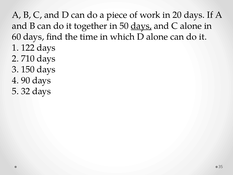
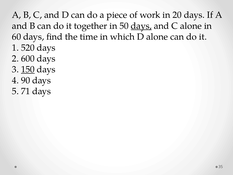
122: 122 -> 520 (28, 48)
710: 710 -> 600 (28, 58)
150 underline: none -> present (28, 69)
32: 32 -> 71 (26, 91)
